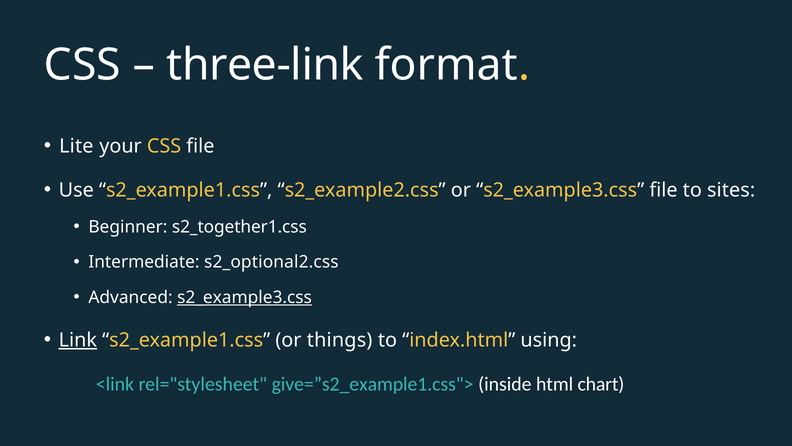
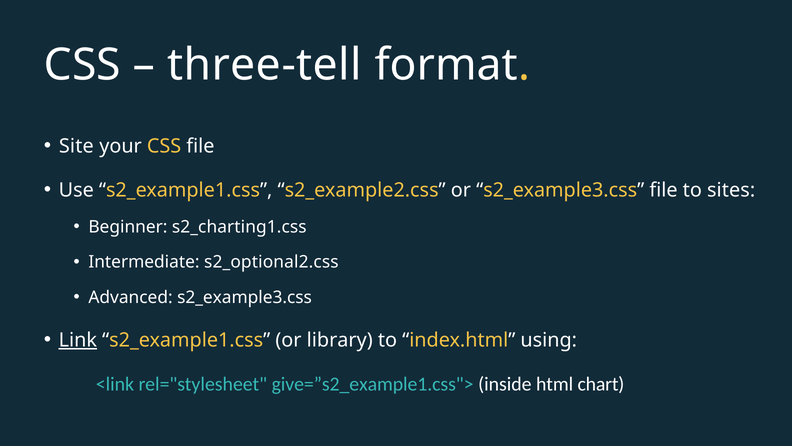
three-link: three-link -> three-tell (264, 65)
Lite: Lite -> Site (76, 146)
s2_together1.css: s2_together1.css -> s2_charting1.css (239, 227)
s2_example3.css underline: present -> none (245, 297)
things: things -> library (340, 340)
